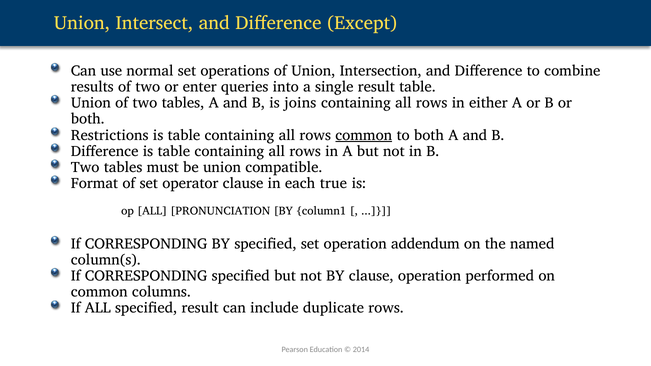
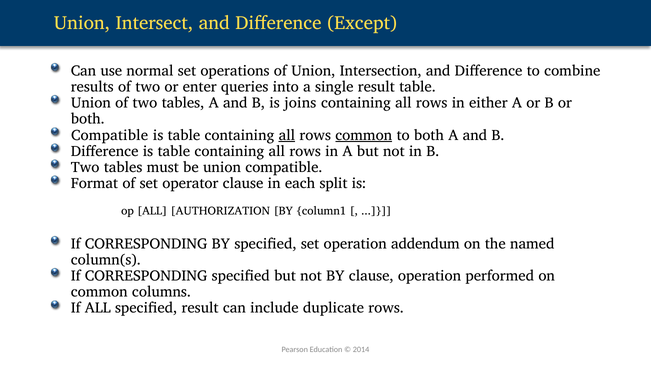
Restrictions: Restrictions -> Compatible (110, 135)
all underline: none -> present (287, 135)
true: true -> split (334, 183)
PRONUNCIATION: PRONUNCIATION -> AUTHORIZATION (220, 211)
